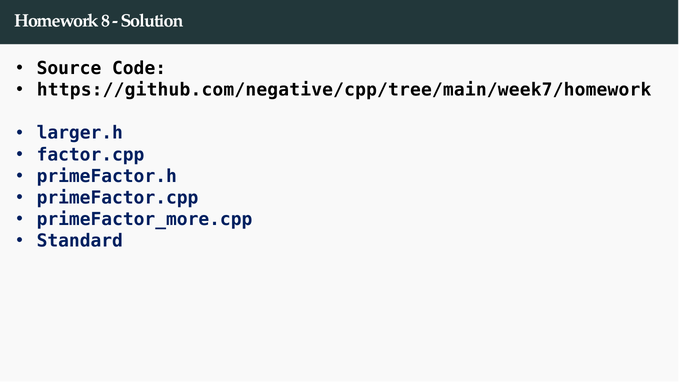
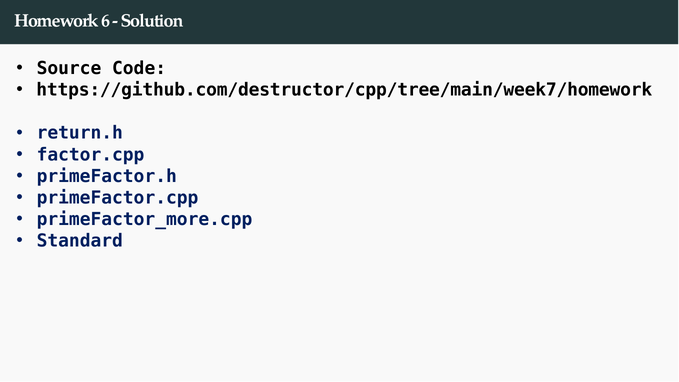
8: 8 -> 6 (106, 21)
https://github.com/negative/cpp/tree/main/week7/homework: https://github.com/negative/cpp/tree/main/week7/homework -> https://github.com/destructor/cpp/tree/main/week7/homework (344, 90)
larger.h: larger.h -> return.h (80, 133)
